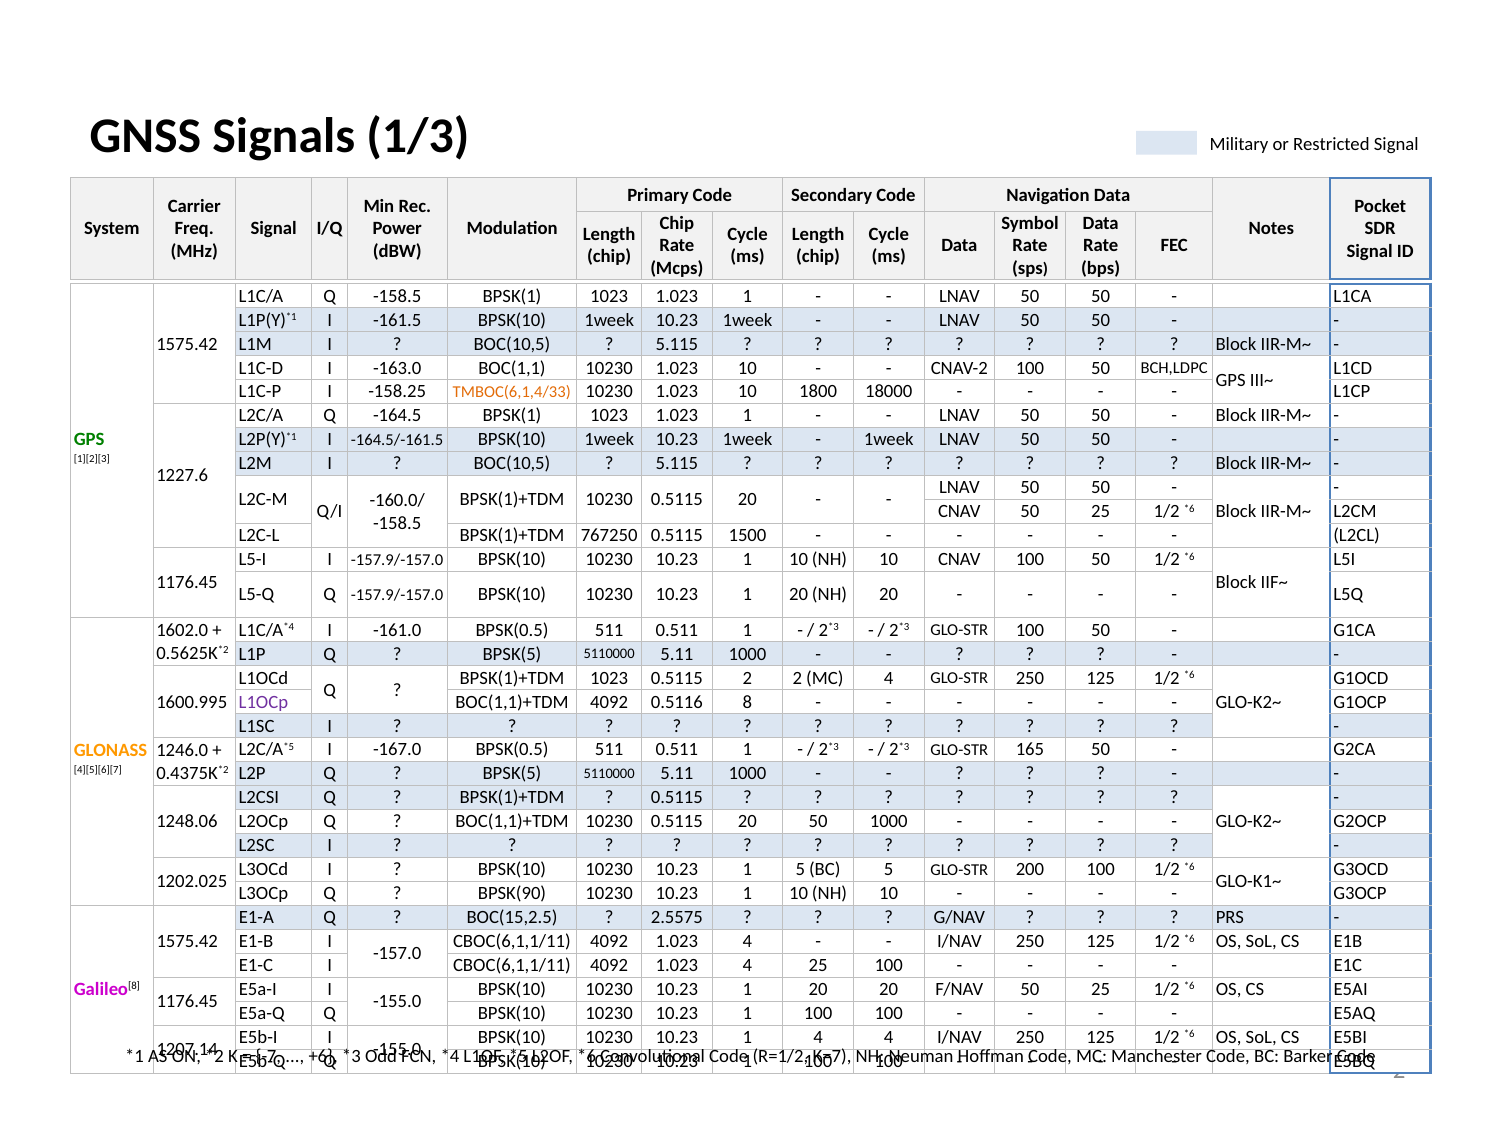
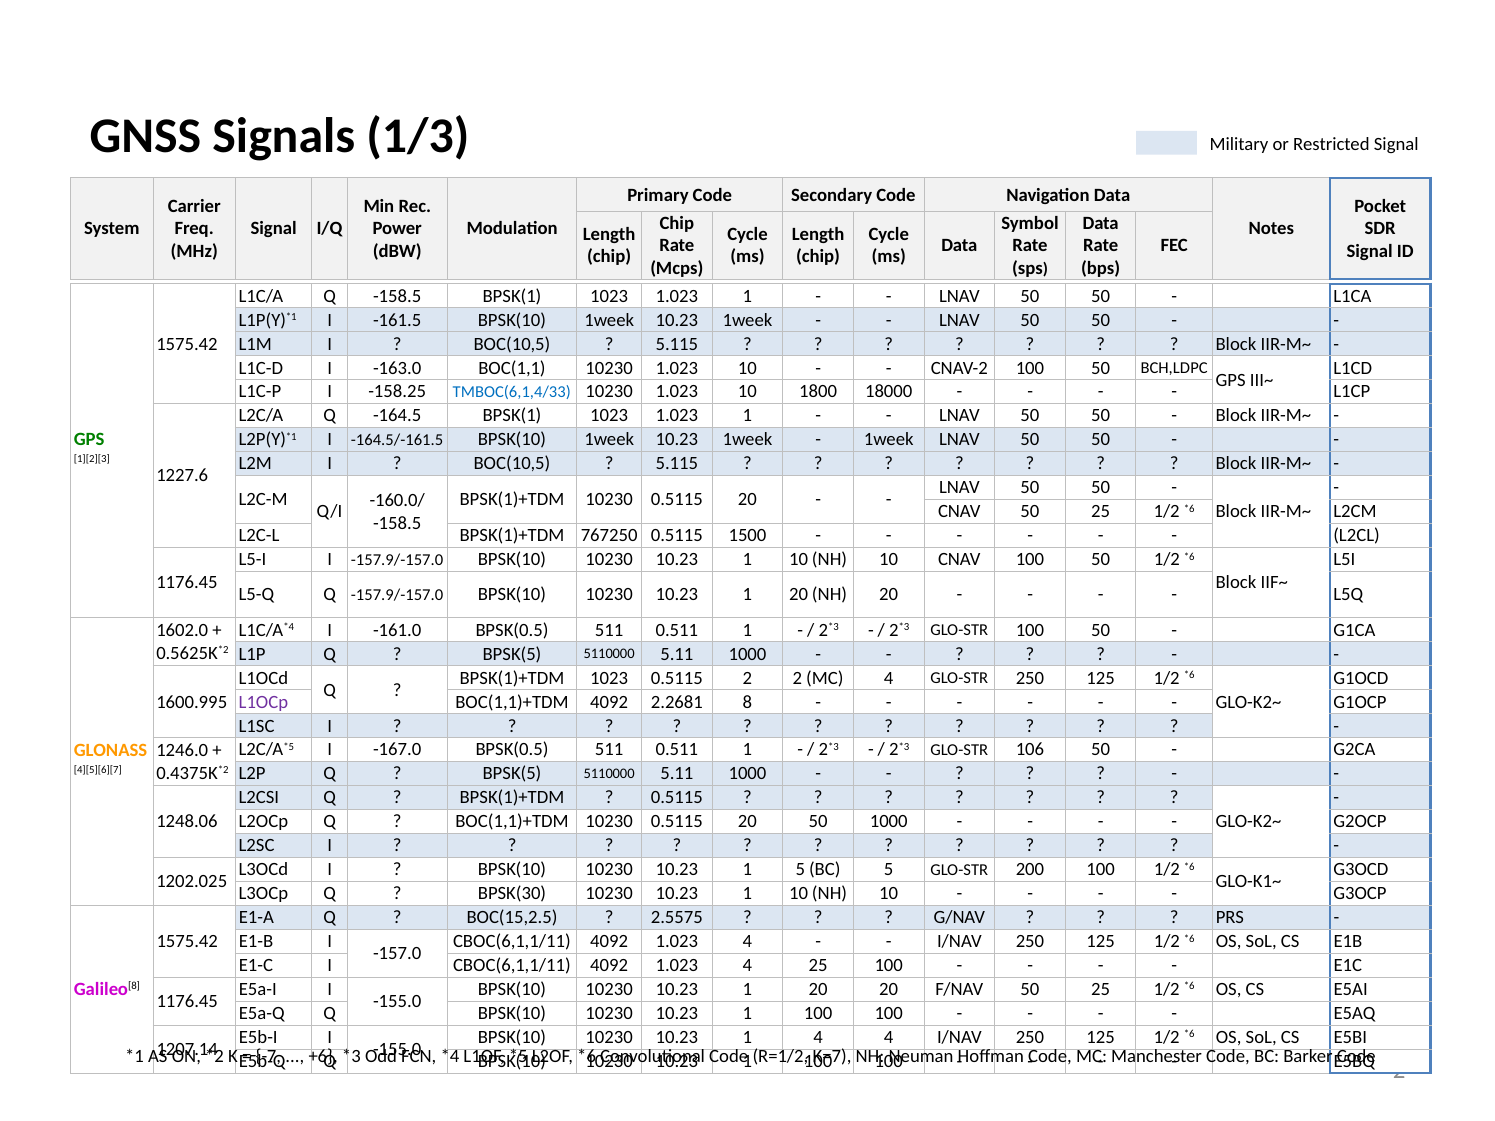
TMBOC(6,1,4/33 colour: orange -> blue (512, 392)
0.5116: 0.5116 -> 2.2681 (677, 702)
165: 165 -> 106 (1030, 750)
BPSK(90: BPSK(90 -> BPSK(30 (512, 894)
